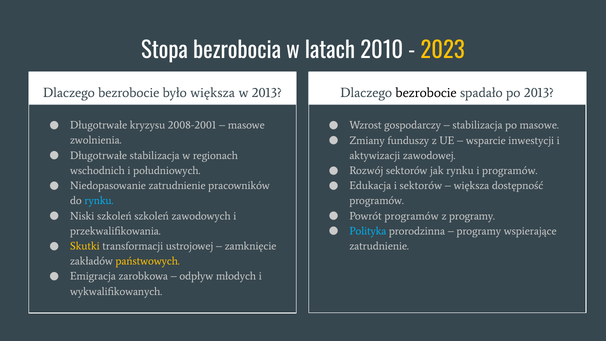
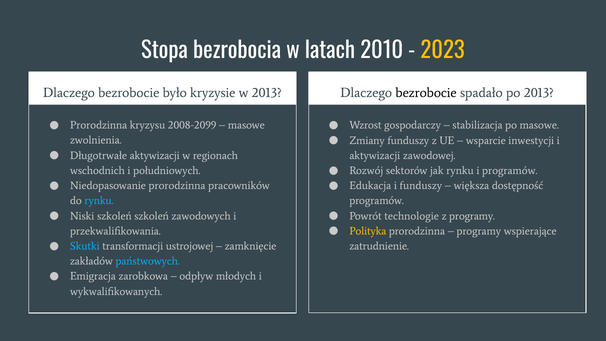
było większa: większa -> kryzysie (213, 93)
Długotrwałe: Długotrwałe -> Prorodzinna (99, 125)
2008-2001: 2008-2001 -> 2008-2099 (192, 125)
Długotrwałe stabilizacja: stabilizacja -> aktywizacji (155, 155)
Niedopasowanie zatrudnienie: zatrudnienie -> prorodzinna (177, 186)
i sektorów: sektorów -> funduszy (421, 186)
Powrót programów: programów -> technologie (412, 216)
Polityka colour: light blue -> yellow (368, 231)
Skutki colour: yellow -> light blue (85, 246)
państwowych colour: yellow -> light blue (148, 261)
